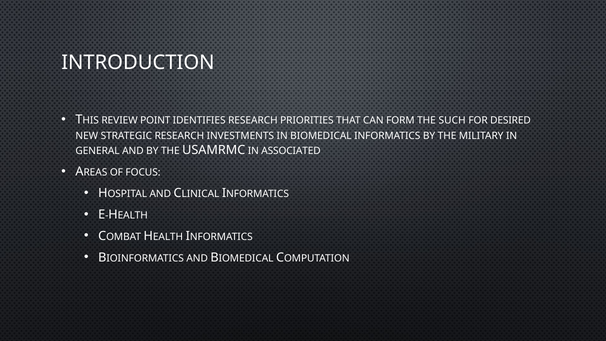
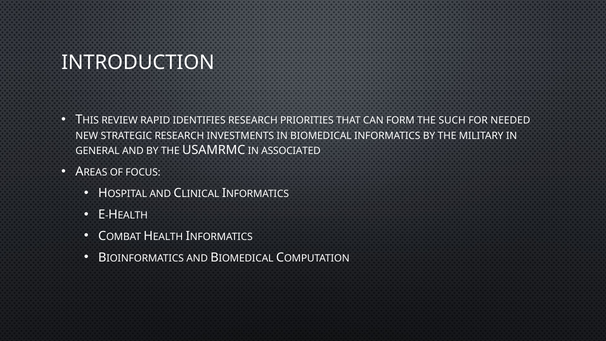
POINT: POINT -> RAPID (155, 121)
DESIRED: DESIRED -> NEEDED (510, 121)
